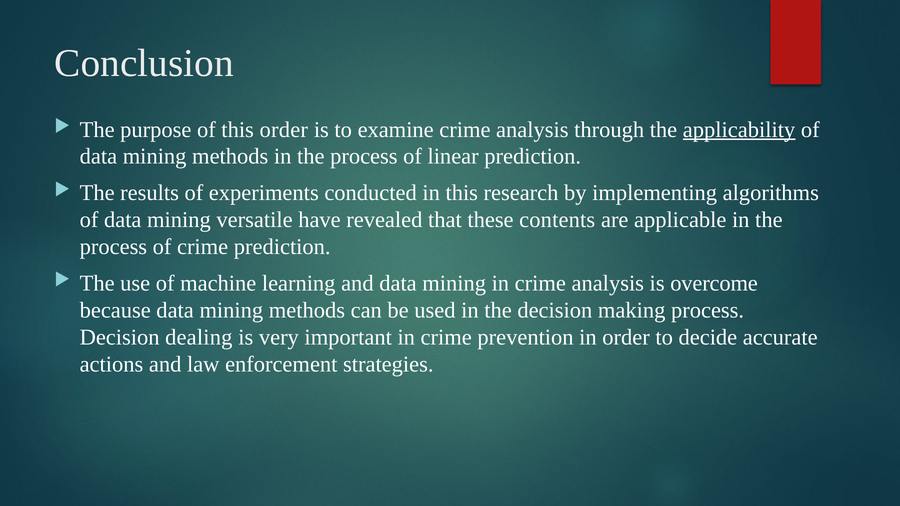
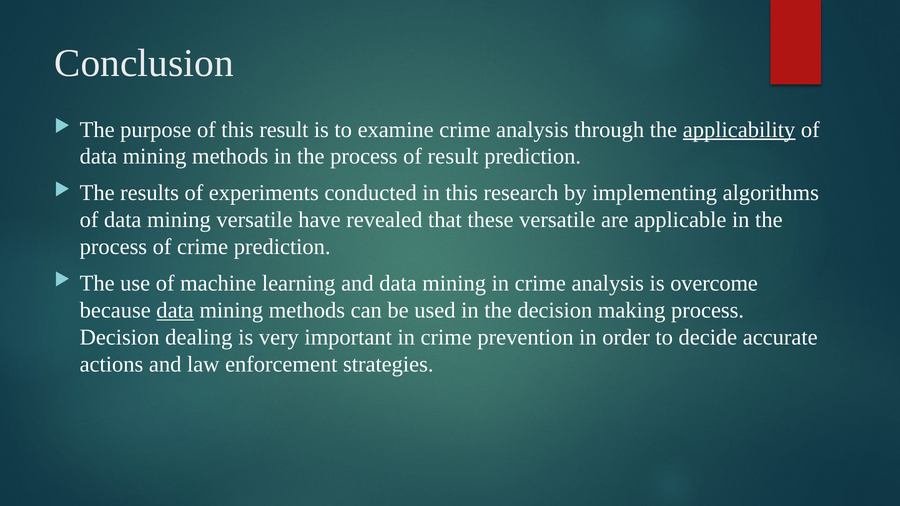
this order: order -> result (284, 130)
of linear: linear -> result (453, 157)
these contents: contents -> versatile (557, 220)
data underline: none -> present (175, 310)
